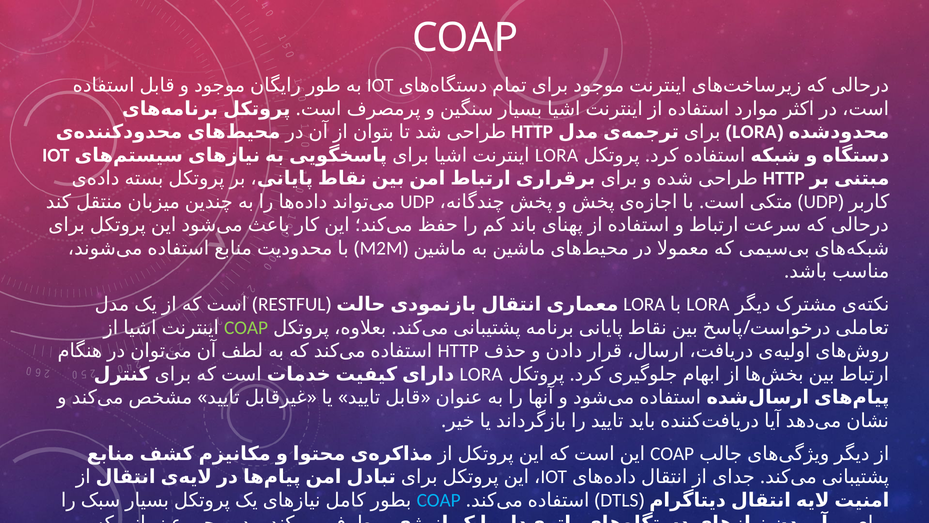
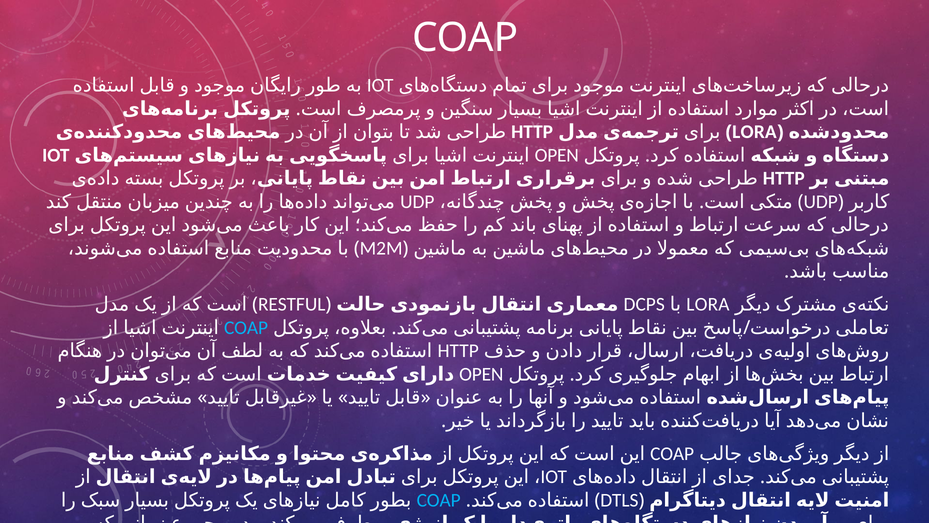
LORA: LORA -> OPEN (557, 155)
LORA: LORA -> DCPS (644, 304)
COAP colour: light green -> light blue (246, 327)
LORA: LORA -> OPEN (481, 374)
